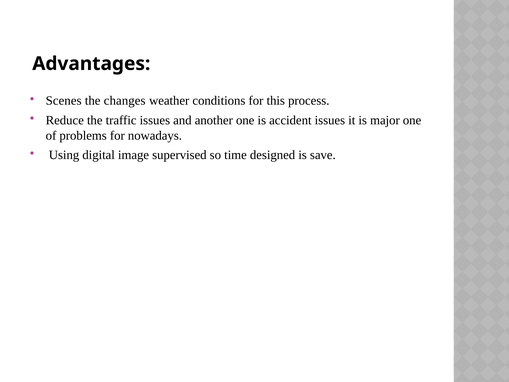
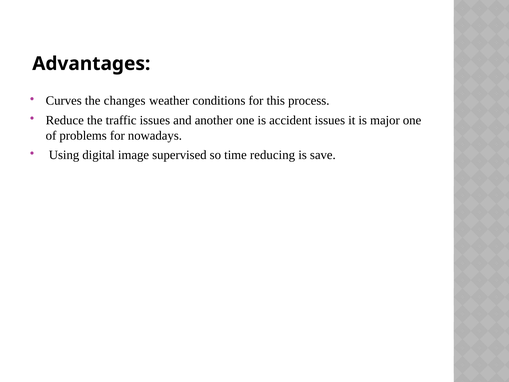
Scenes: Scenes -> Curves (64, 101)
designed: designed -> reducing (273, 155)
